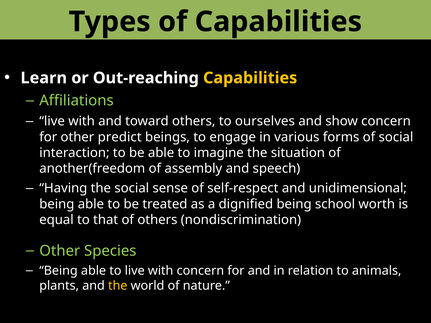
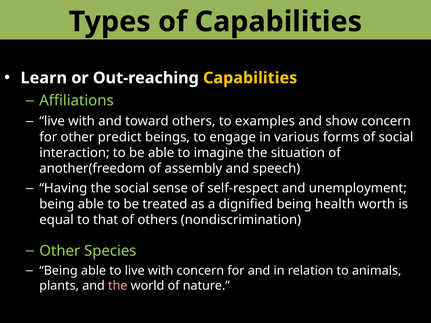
ourselves: ourselves -> examples (265, 121)
unidimensional: unidimensional -> unemployment (358, 188)
school: school -> health (335, 204)
the colour: yellow -> pink (118, 286)
